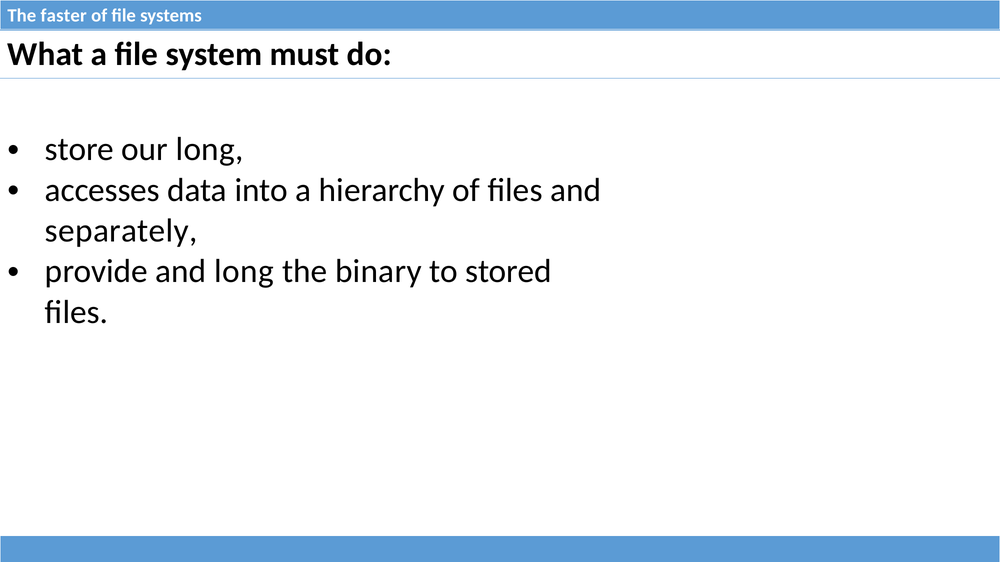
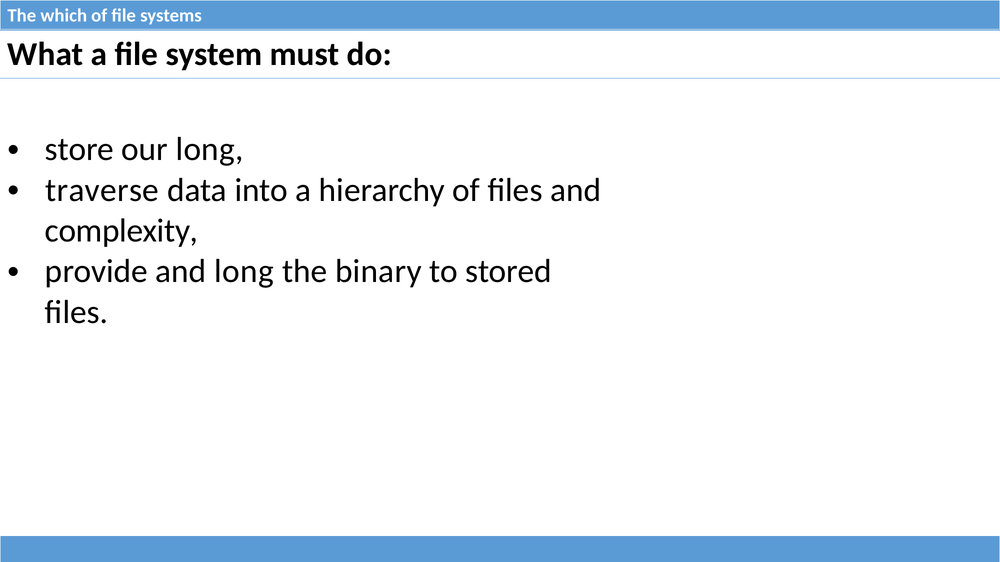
faster: faster -> which (64, 15)
accesses: accesses -> traverse (102, 190)
separately: separately -> complexity (121, 231)
